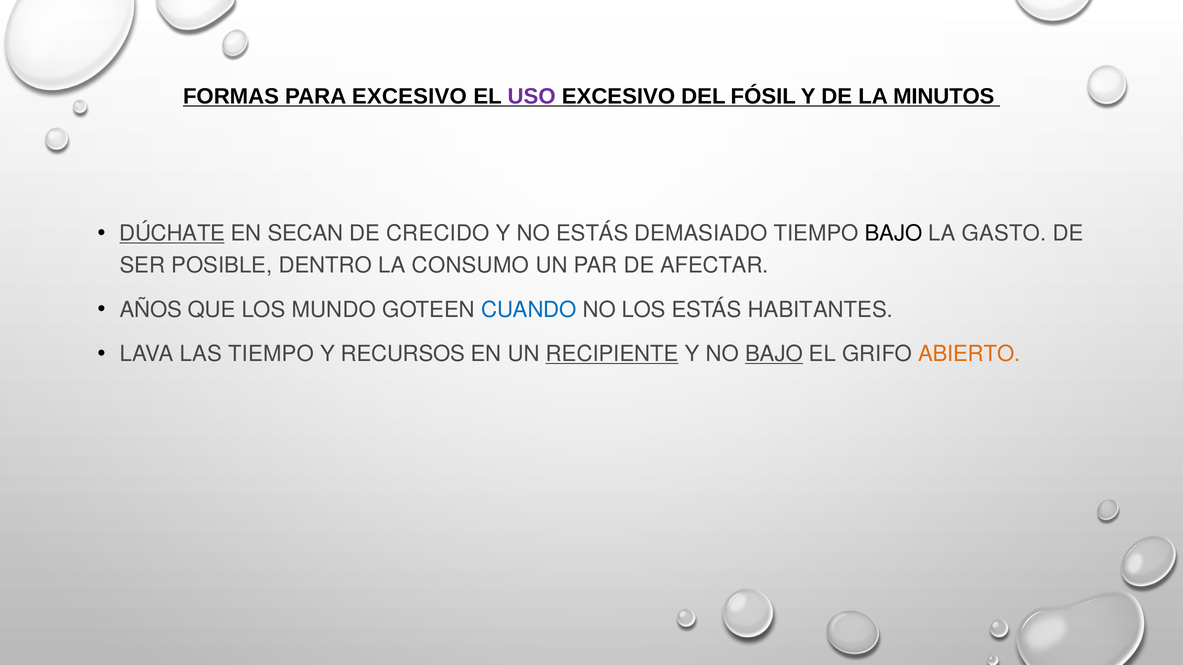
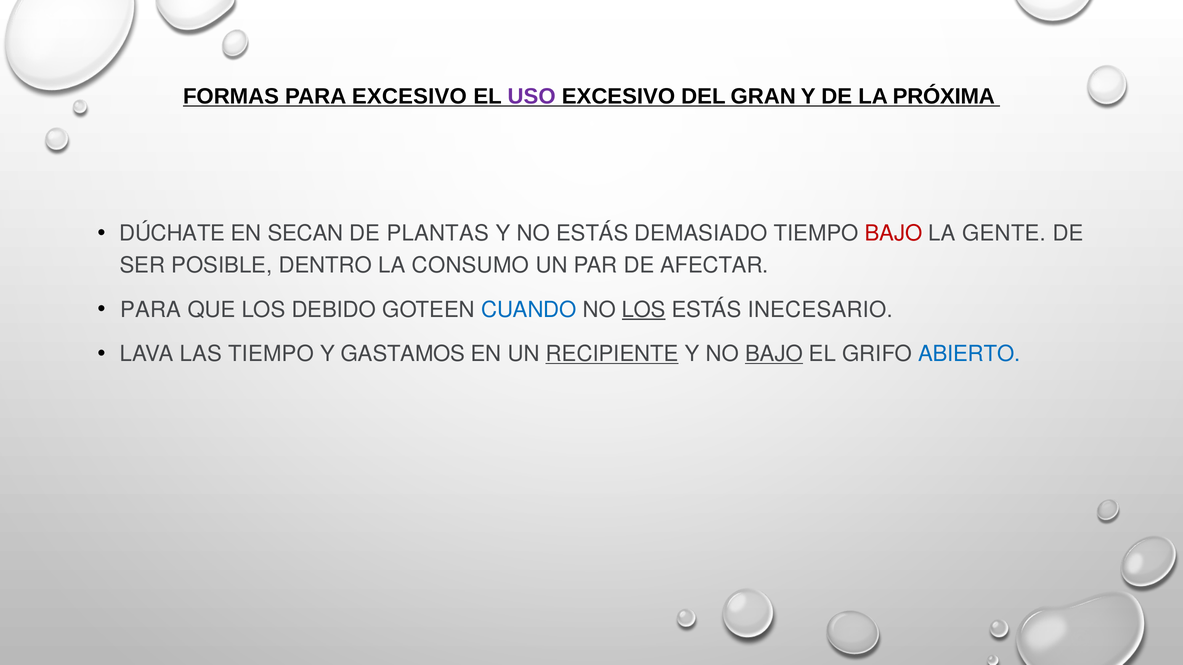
FÓSIL: FÓSIL -> GRAN (763, 96)
MINUTOS: MINUTOS -> PRÓXIMA (944, 96)
DÚCHATE underline: present -> none (172, 234)
CRECIDO: CRECIDO -> PLANTAS (438, 234)
BAJO colour: black -> red (893, 234)
GASTO: GASTO -> GENTE (1004, 234)
AÑOS: AÑOS -> PARA (151, 310)
MUNDO: MUNDO -> DEBIDO (334, 310)
LOS underline: none -> present (644, 310)
HABITANTES: HABITANTES -> INECESARIO (820, 310)
RECURSOS: RECURSOS -> GASTAMOS (403, 354)
ABIERTO colour: orange -> blue (969, 354)
